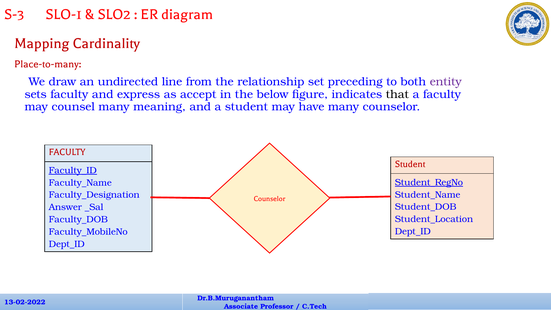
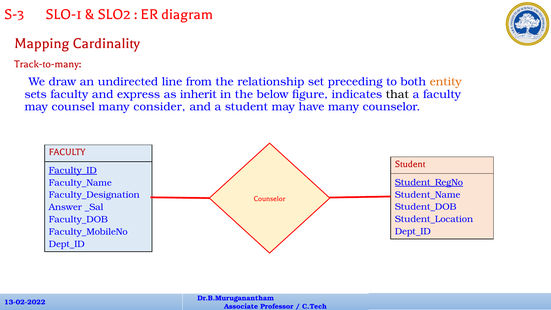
Place-to-many: Place-to-many -> Track-to-many (48, 64)
entity colour: purple -> orange (446, 82)
accept: accept -> inherit (198, 94)
meaning: meaning -> consider (160, 107)
